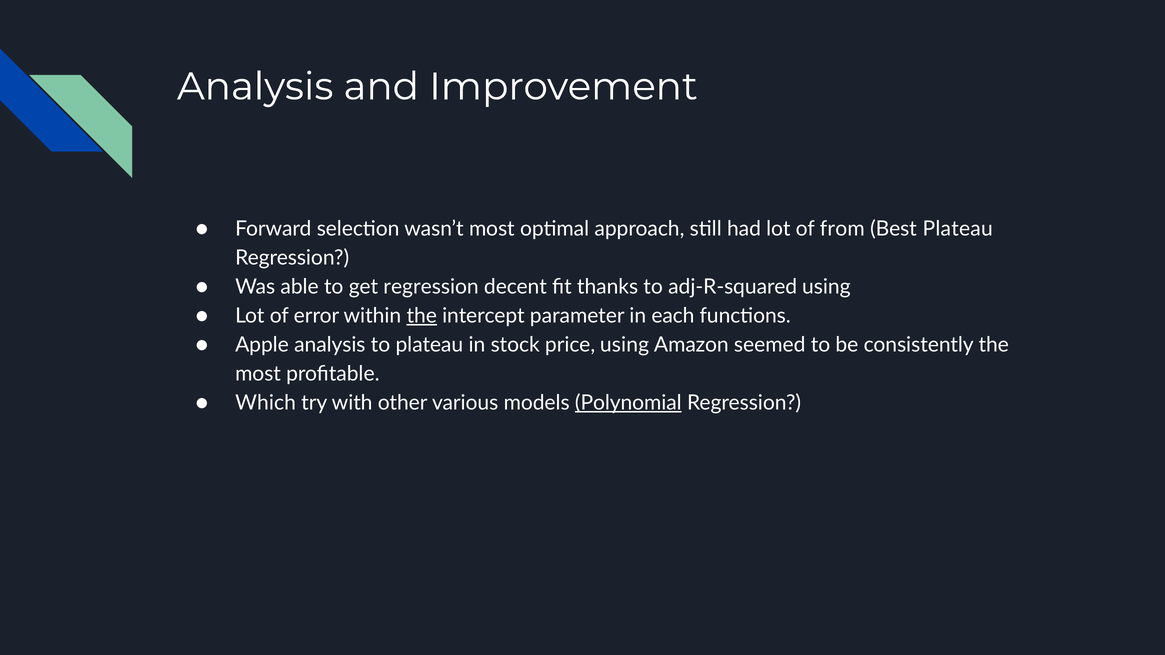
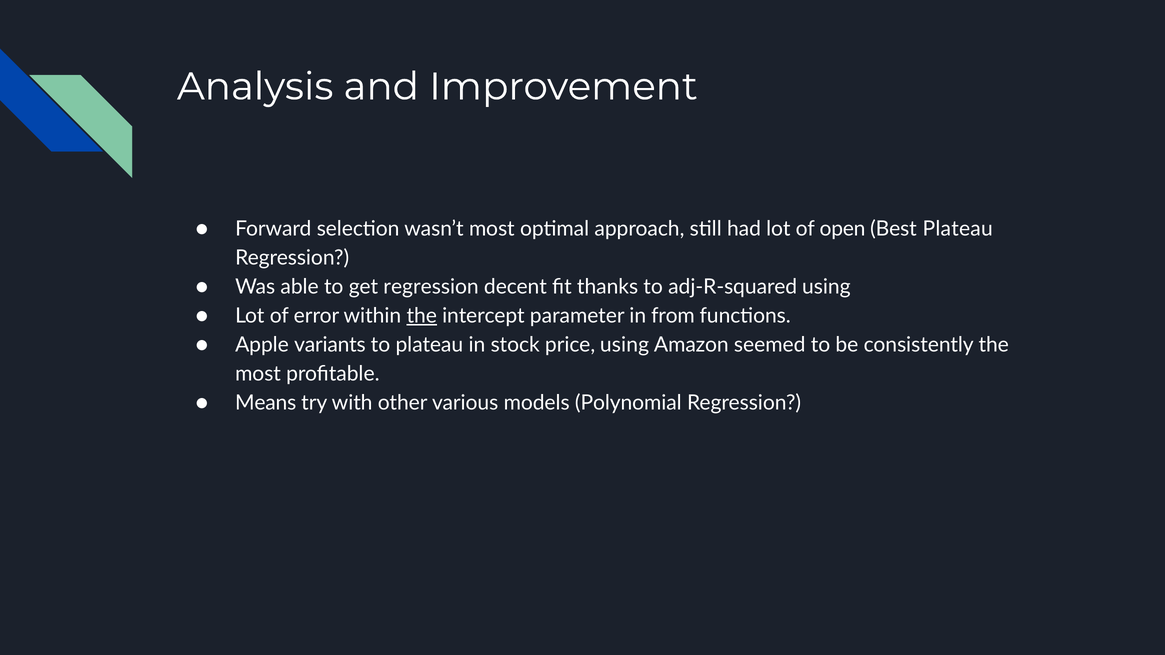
from: from -> open (843, 229)
each: each -> from (673, 316)
Apple analysis: analysis -> variants (330, 345)
Which: Which -> Means (266, 403)
Polynomial underline: present -> none (628, 403)
